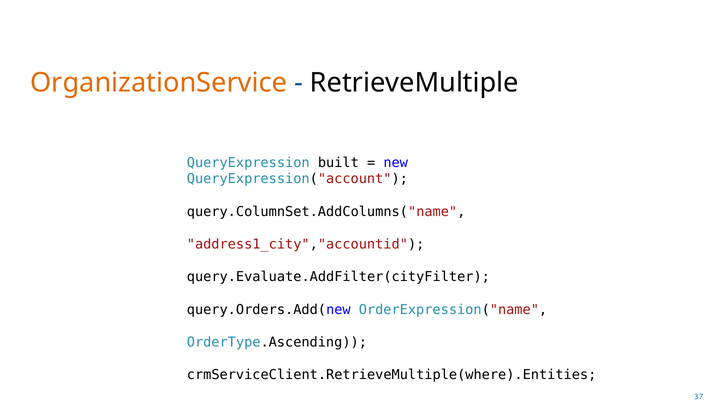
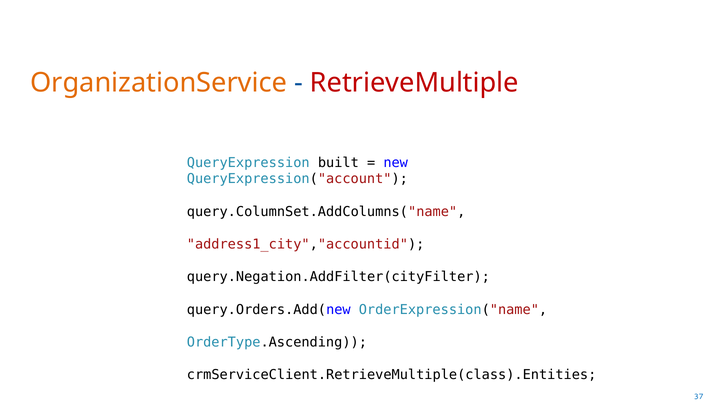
RetrieveMultiple colour: black -> red (414, 83)
query.Evaluate.AddFilter(cityFilter: query.Evaluate.AddFilter(cityFilter -> query.Negation.AddFilter(cityFilter (338, 277)
crmServiceClient.RetrieveMultiple(where).Entities: crmServiceClient.RetrieveMultiple(where).Entities -> crmServiceClient.RetrieveMultiple(class).Entities (392, 375)
